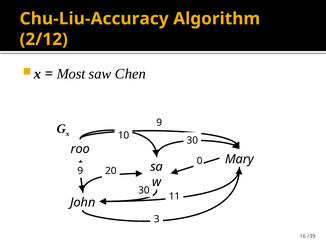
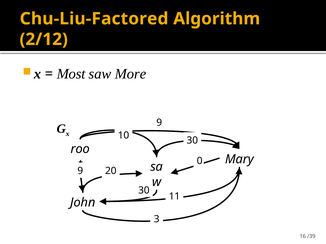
Chu-Liu-Accuracy: Chu-Liu-Accuracy -> Chu-Liu-Factored (94, 19)
Chen: Chen -> More (131, 74)
